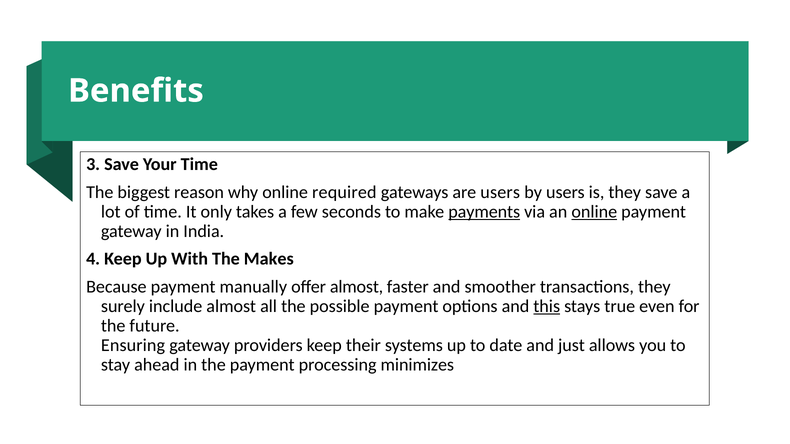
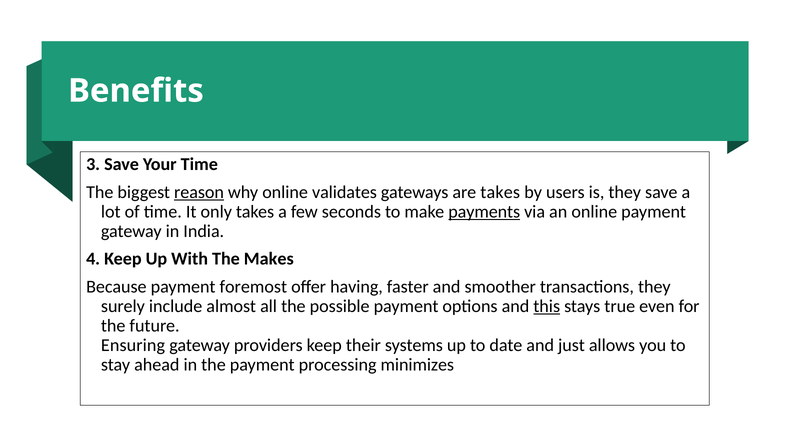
reason underline: none -> present (199, 192)
required: required -> validates (344, 192)
are users: users -> takes (500, 192)
online underline: present -> none (594, 212)
manually: manually -> foremost (253, 287)
offer almost: almost -> having (357, 287)
